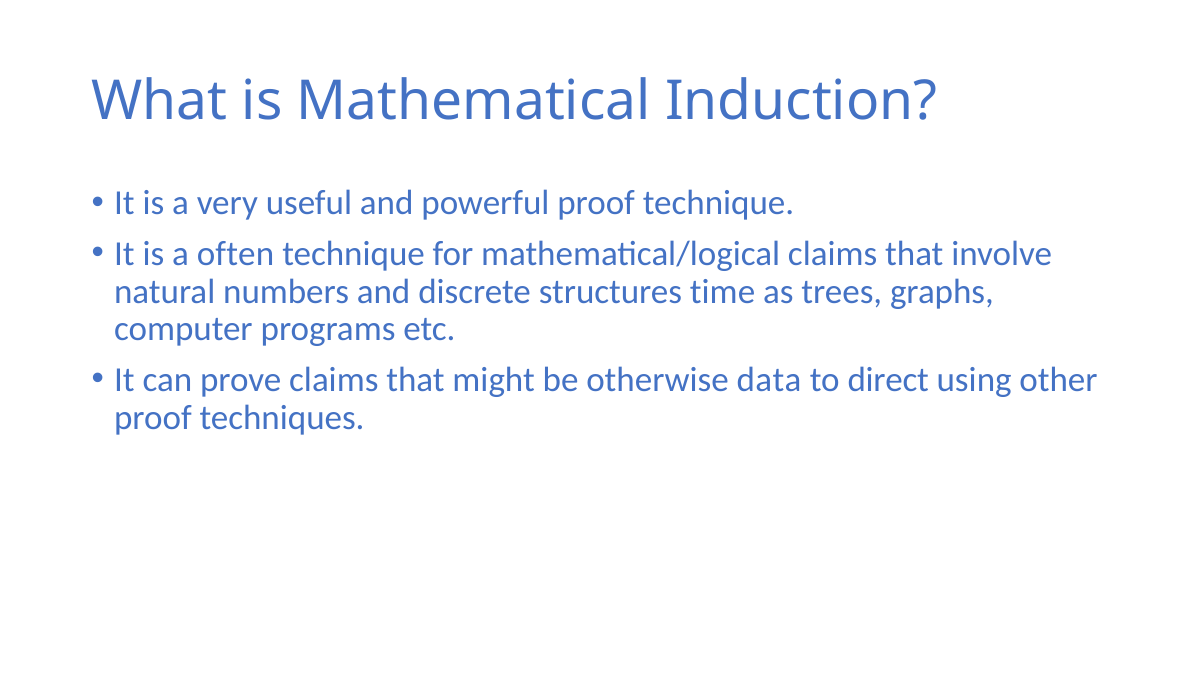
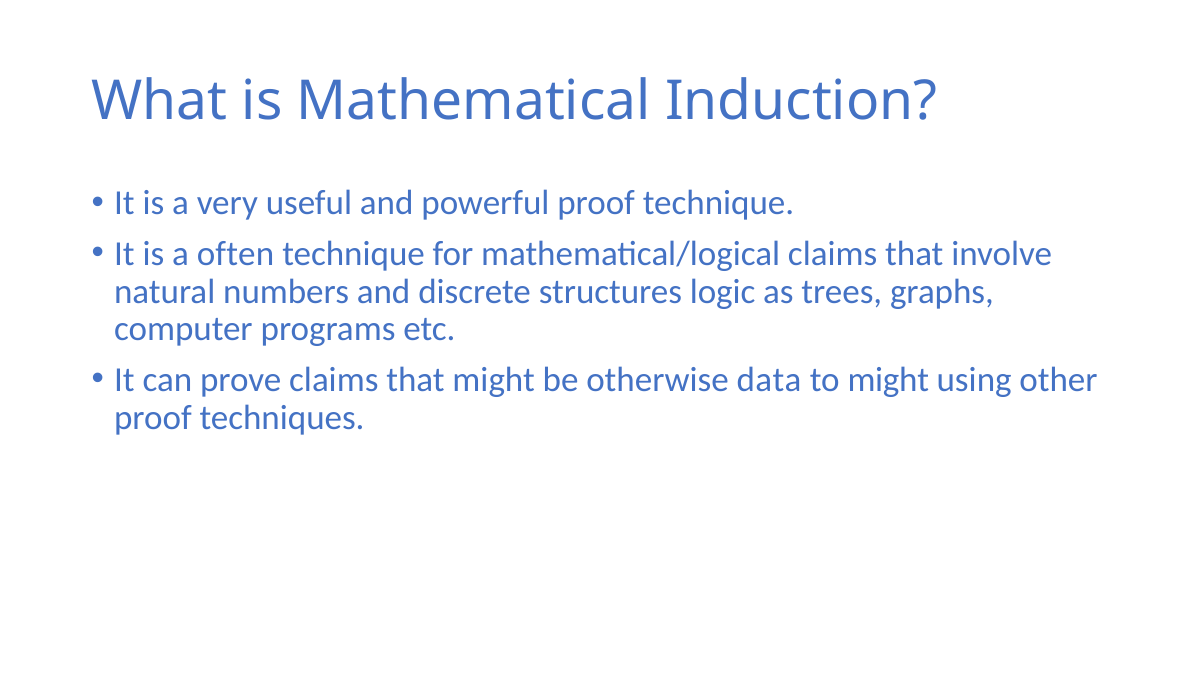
time: time -> logic (723, 291)
to direct: direct -> might (888, 380)
